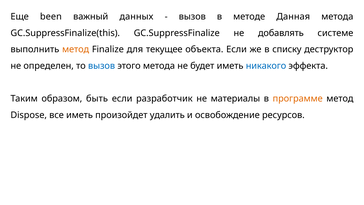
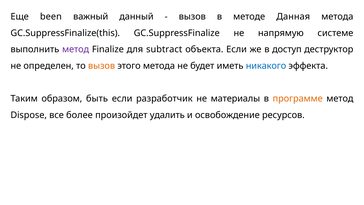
данных: данных -> данный (136, 17)
добавлять: добавлять -> напрямую (281, 33)
метод colour: orange -> purple (76, 49)
текущее: текущее -> subtract (164, 49)
списку: списку -> доступ (287, 49)
вызов colour: blue -> orange (102, 66)
все иметь: иметь -> более (79, 115)
